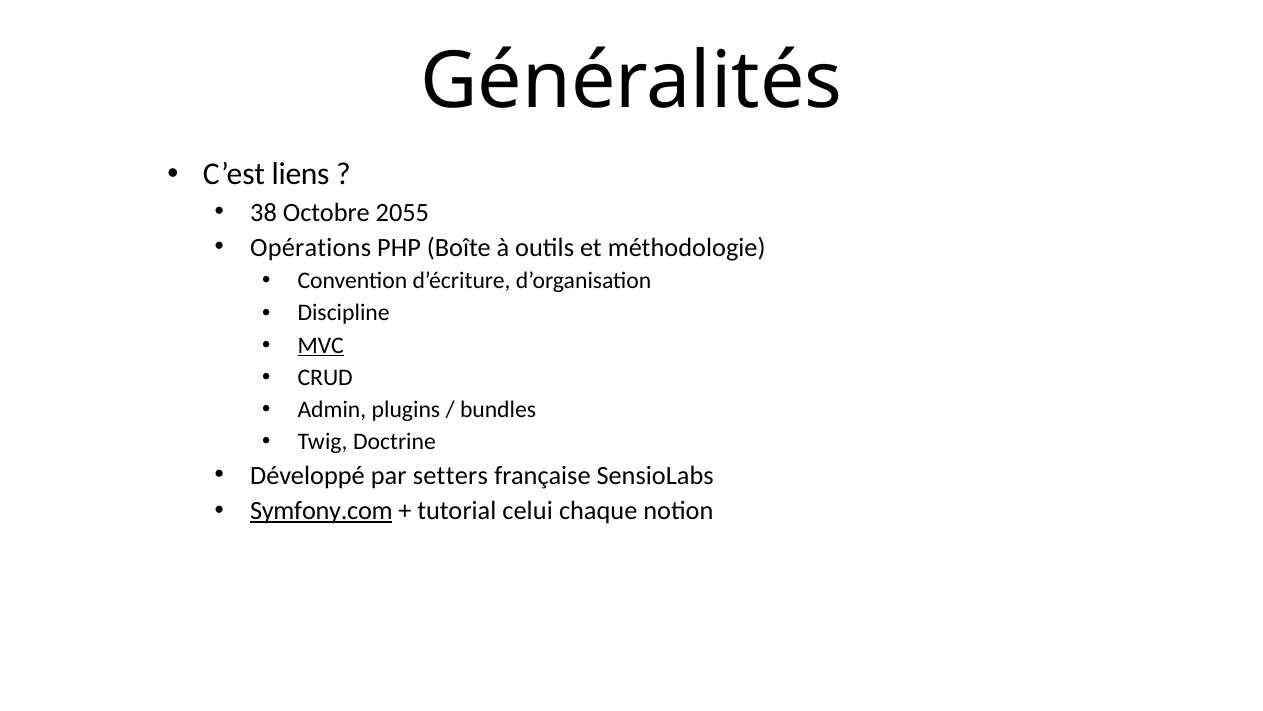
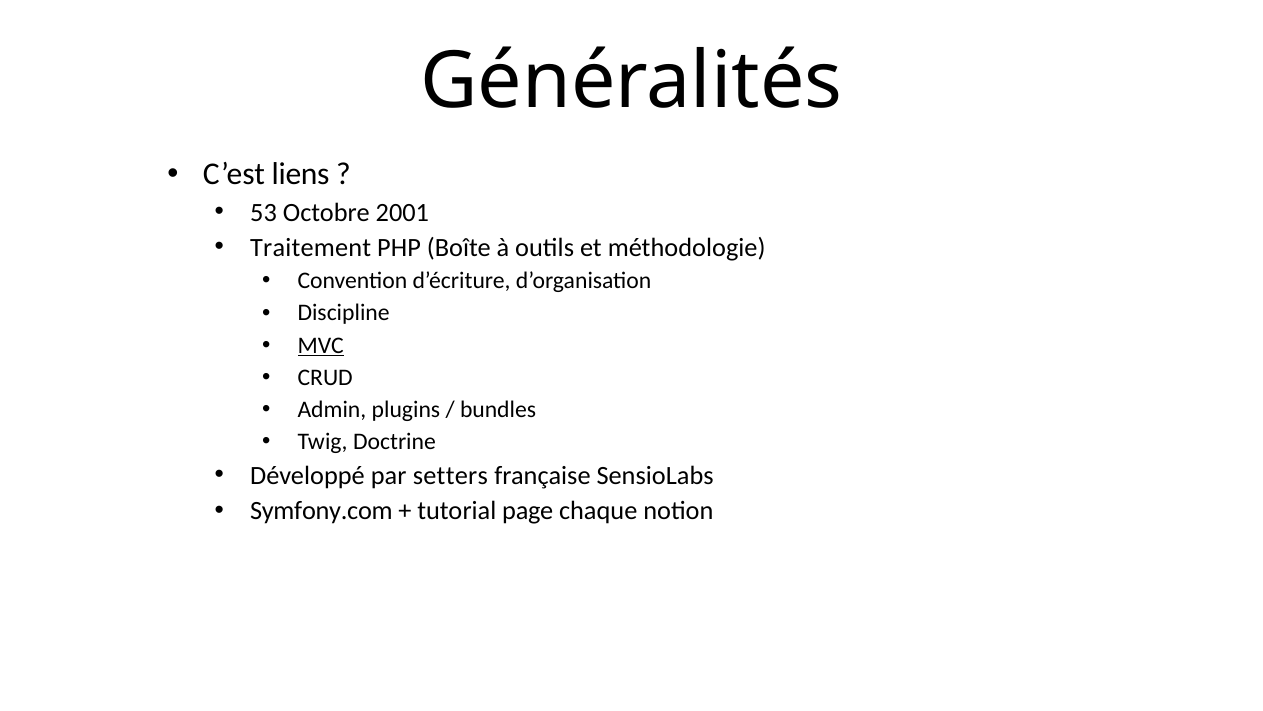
38: 38 -> 53 (264, 212)
2055: 2055 -> 2001 (402, 212)
Opérations: Opérations -> Traitement (311, 247)
Symfony.com underline: present -> none (321, 510)
celui: celui -> page (528, 510)
